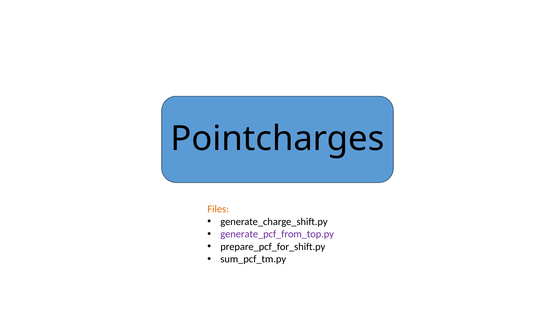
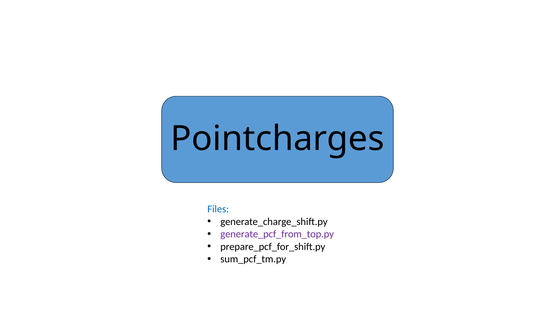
Files colour: orange -> blue (218, 209)
